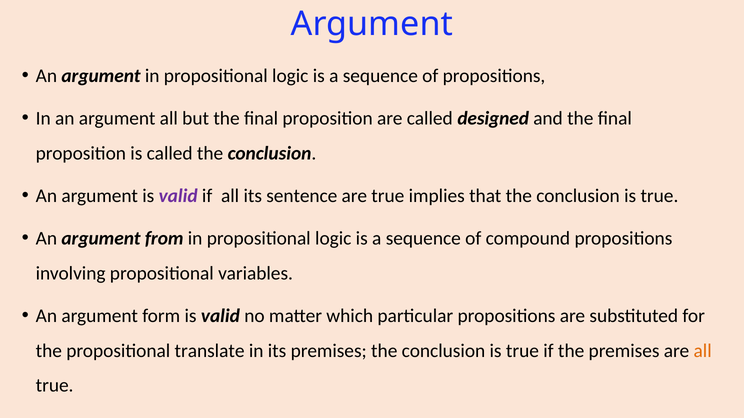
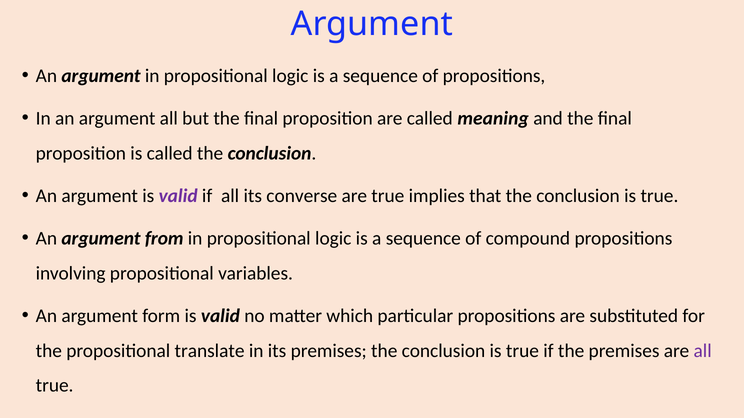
designed: designed -> meaning (493, 119)
sentence: sentence -> converse (302, 196)
all colour: orange -> purple (703, 351)
